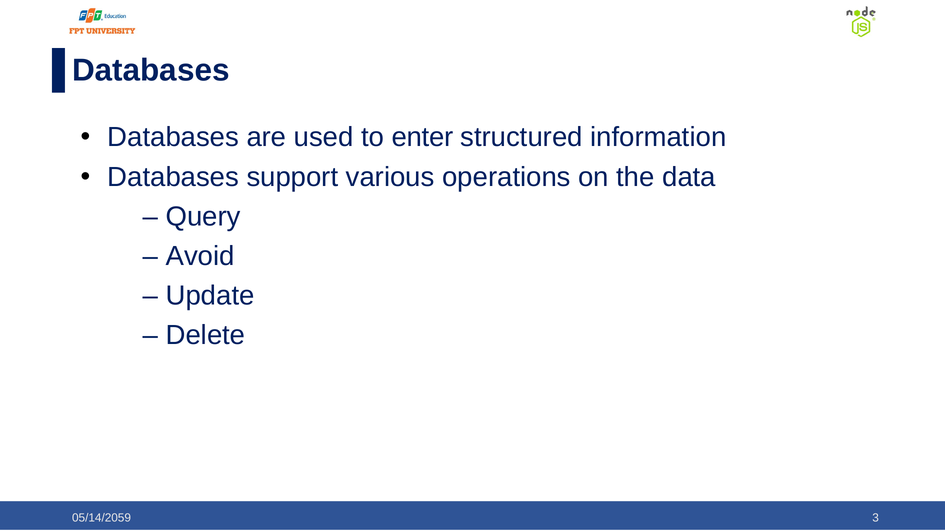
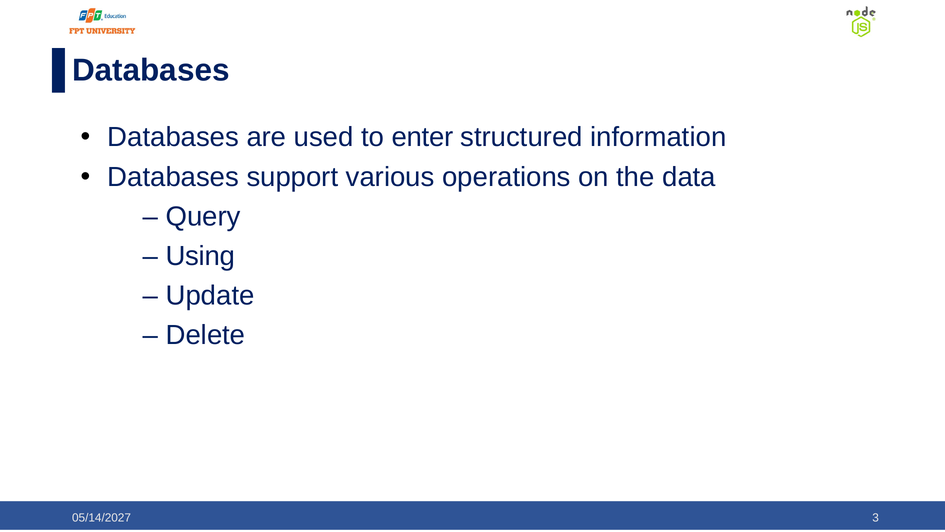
Avoid: Avoid -> Using (200, 256)
05/14/2059: 05/14/2059 -> 05/14/2027 (102, 517)
